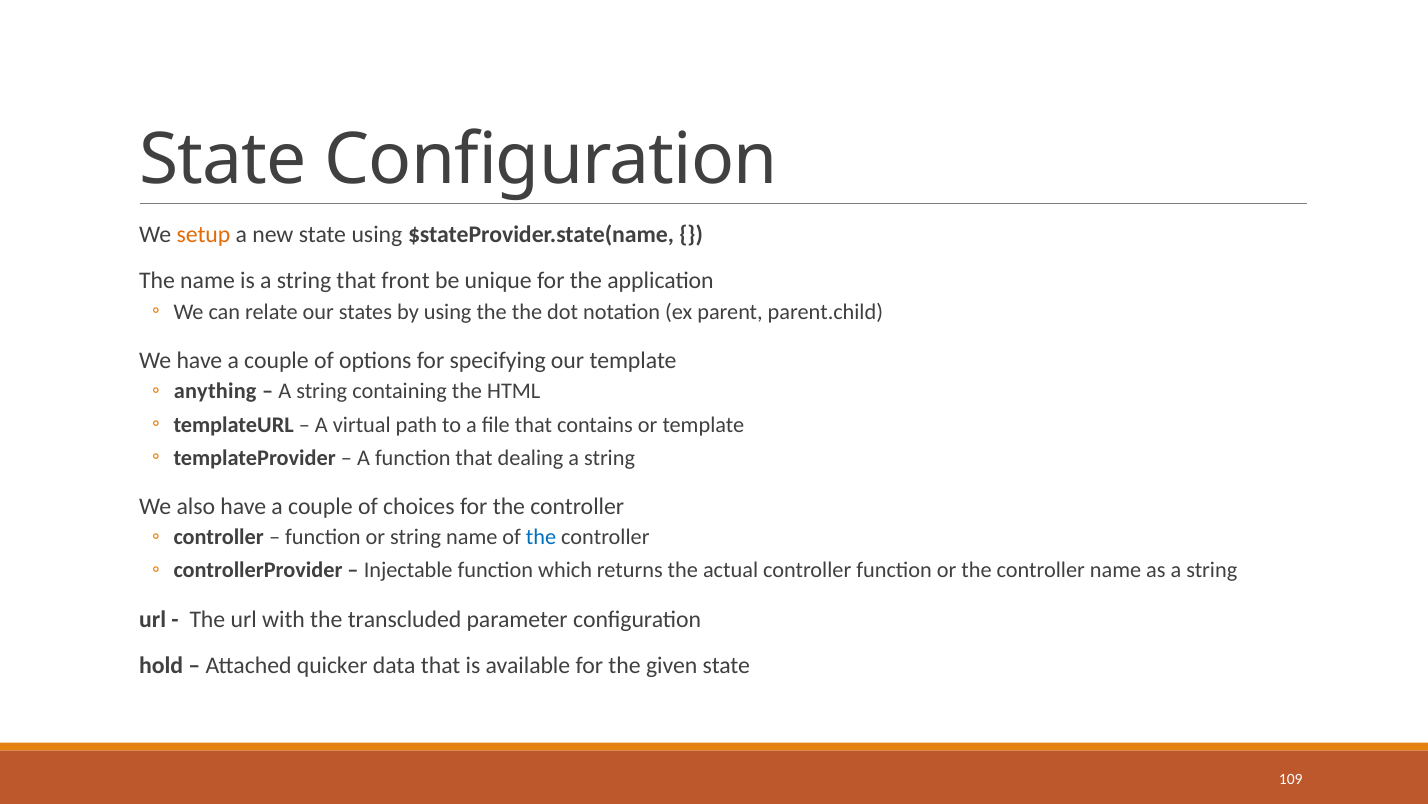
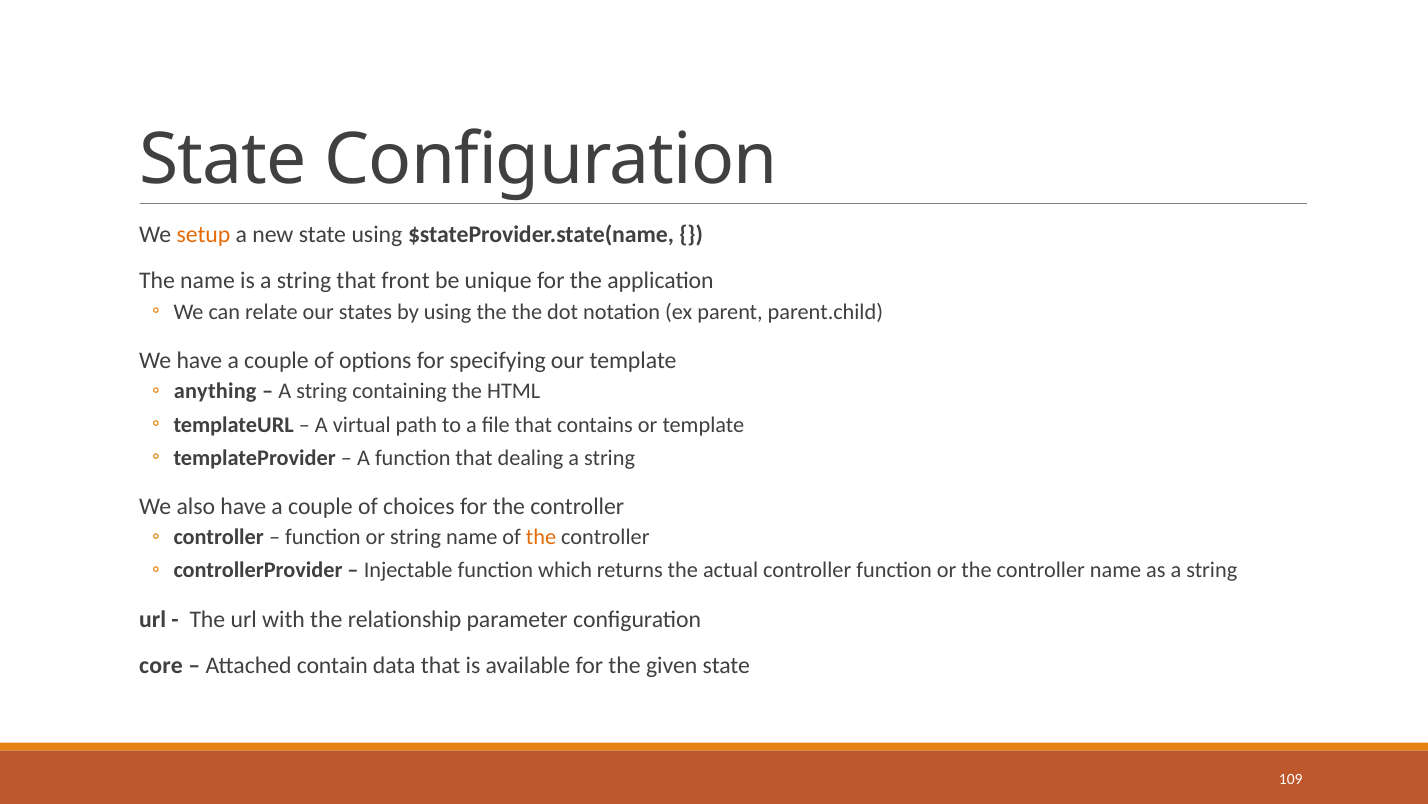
the colour: blue -> orange (541, 537)
transcluded: transcluded -> relationship (405, 619)
hold: hold -> core (161, 665)
quicker: quicker -> contain (332, 665)
